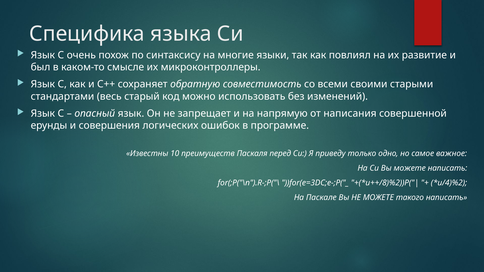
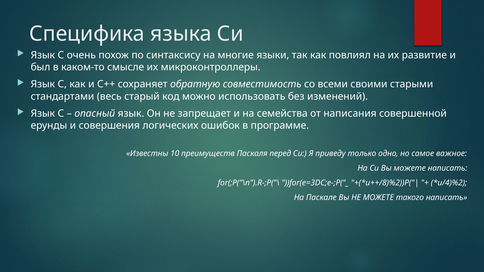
напрямую: напрямую -> семейства (282, 114)
